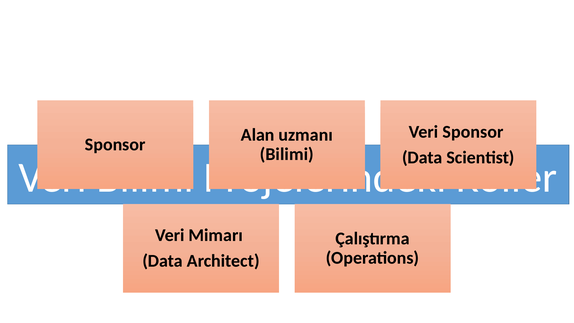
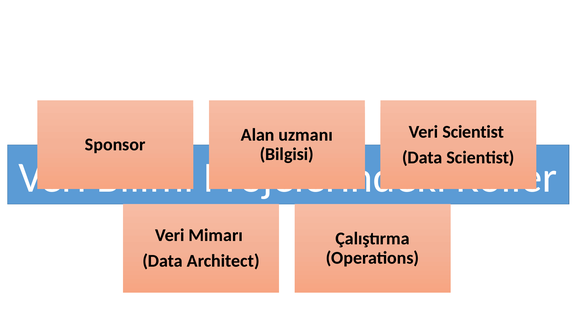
Veri Sponsor: Sponsor -> Scientist (473, 132)
Bilimi: Bilimi -> Bilgisi (287, 154)
